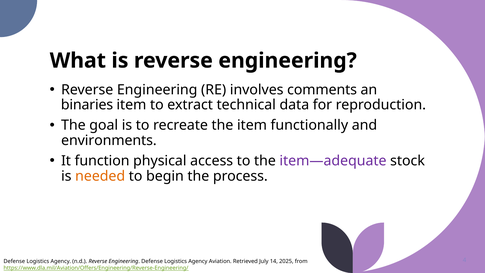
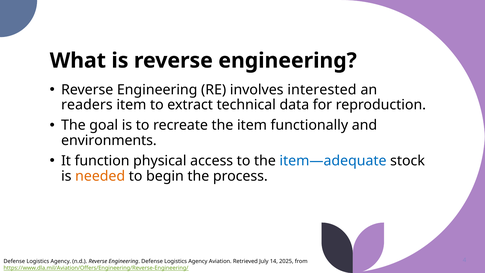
comments: comments -> interested (322, 90)
binaries: binaries -> readers (87, 105)
item—adequate colour: purple -> blue (333, 161)
